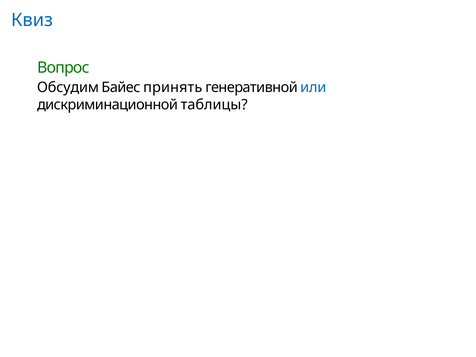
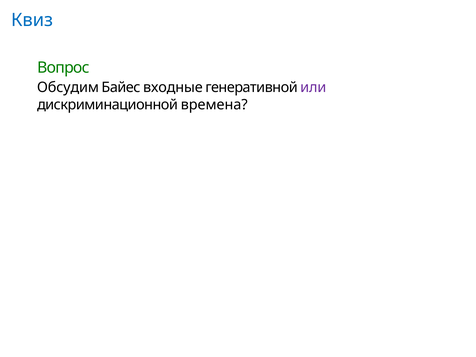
принять: принять -> входные (173, 88)
или colour: blue -> purple (313, 88)
таблицы: таблицы -> времена (214, 105)
